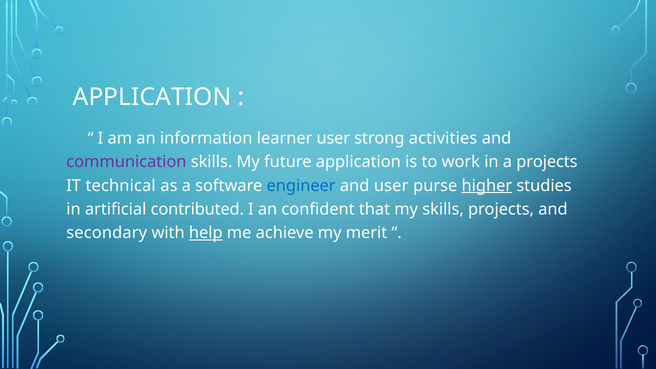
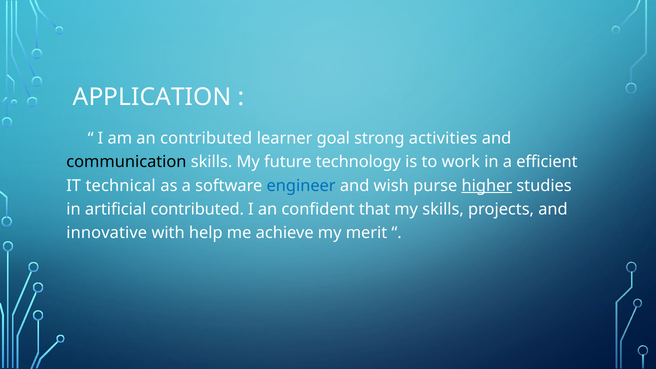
an information: information -> contributed (206, 138)
learner user: user -> goal (333, 138)
communication colour: purple -> black (126, 162)
future application: application -> technology (358, 162)
a projects: projects -> efficient (547, 162)
and user: user -> wish (391, 186)
secondary: secondary -> innovative (107, 233)
help underline: present -> none (206, 233)
